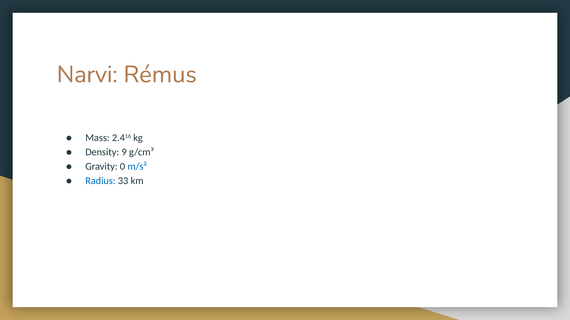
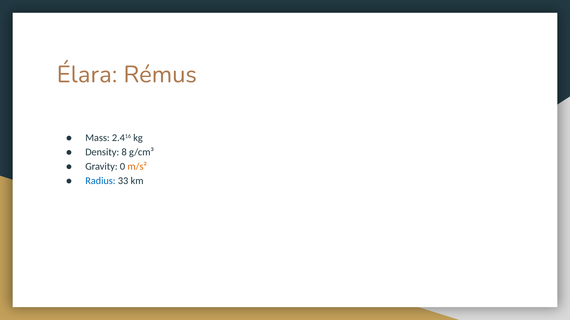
Narvi: Narvi -> Élara (87, 75)
9: 9 -> 8 (124, 152)
m/s² colour: blue -> orange (137, 167)
